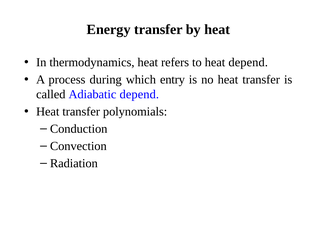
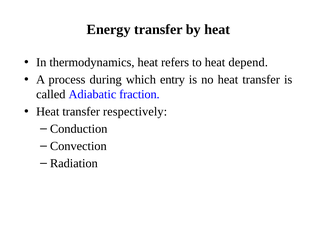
Adiabatic depend: depend -> fraction (139, 95)
polynomials: polynomials -> respectively (135, 112)
